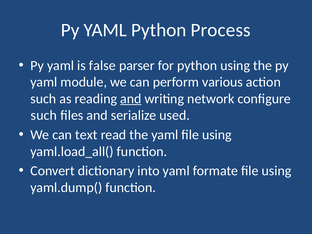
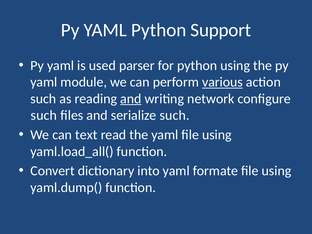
Process: Process -> Support (221, 30)
false: false -> used (102, 65)
various underline: none -> present (222, 82)
serialize used: used -> such (175, 115)
